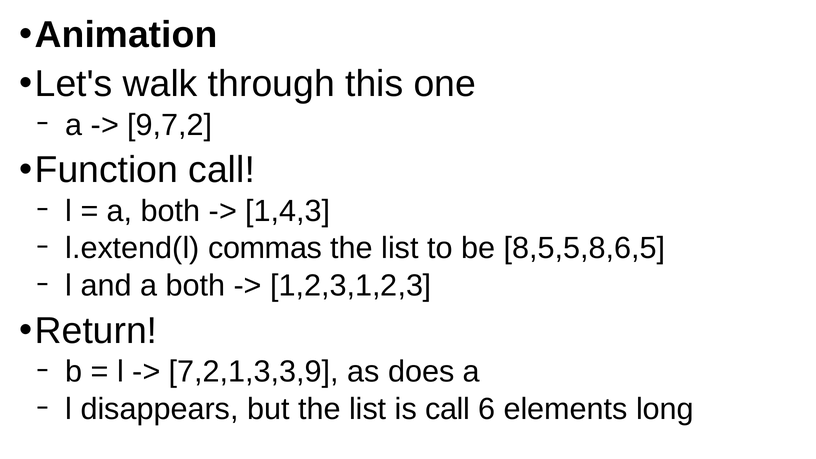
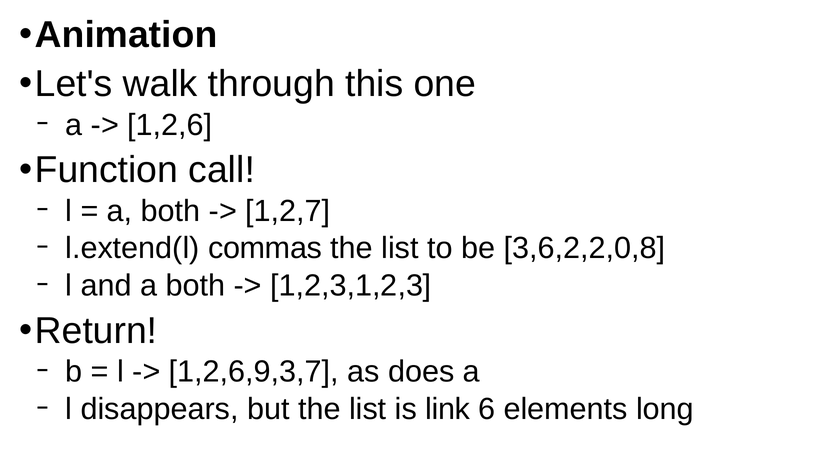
9,7,2: 9,7,2 -> 1,2,6 (170, 125)
1,4,3: 1,4,3 -> 1,2,7 (288, 211)
8,5,5,8,6,5: 8,5,5,8,6,5 -> 3,6,2,2,0,8 (584, 248)
7,2,1,3,3,9: 7,2,1,3,3,9 -> 1,2,6,9,3,7 (254, 372)
is call: call -> link (448, 409)
